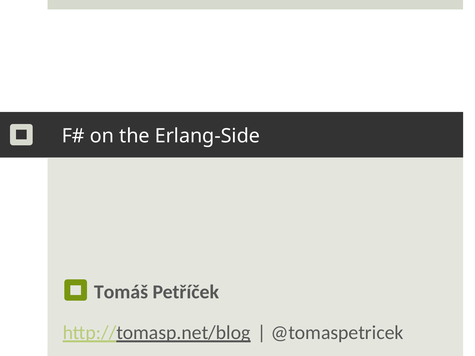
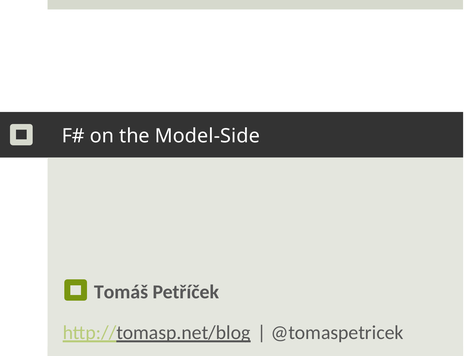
Erlang-Side: Erlang-Side -> Model-Side (207, 136)
